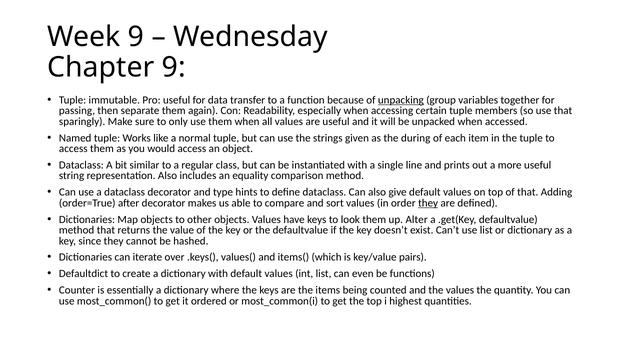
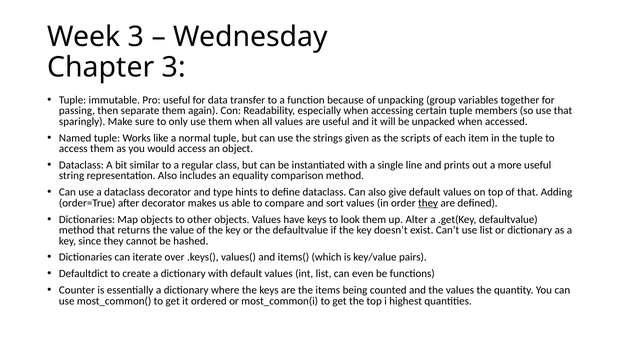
Week 9: 9 -> 3 (136, 37)
Chapter 9: 9 -> 3 (174, 68)
unpacking underline: present -> none (401, 100)
during: during -> scripts (416, 138)
